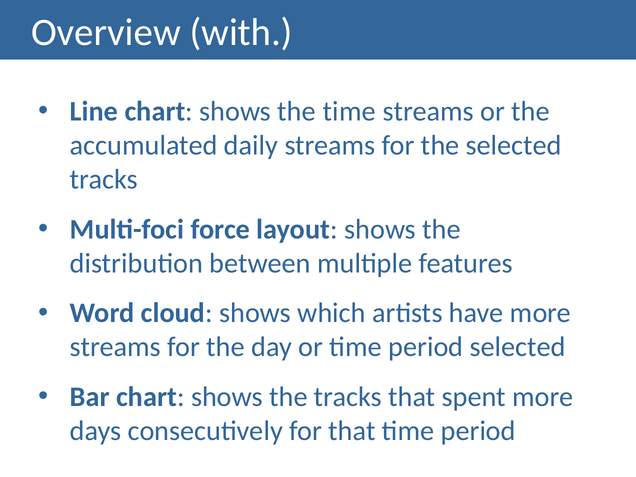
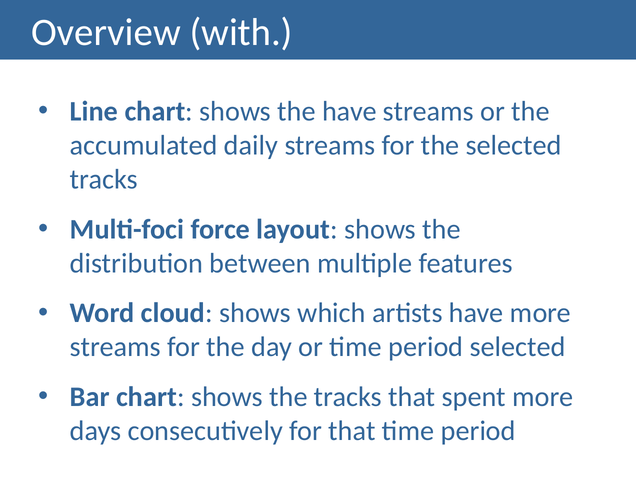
the time: time -> have (349, 112)
